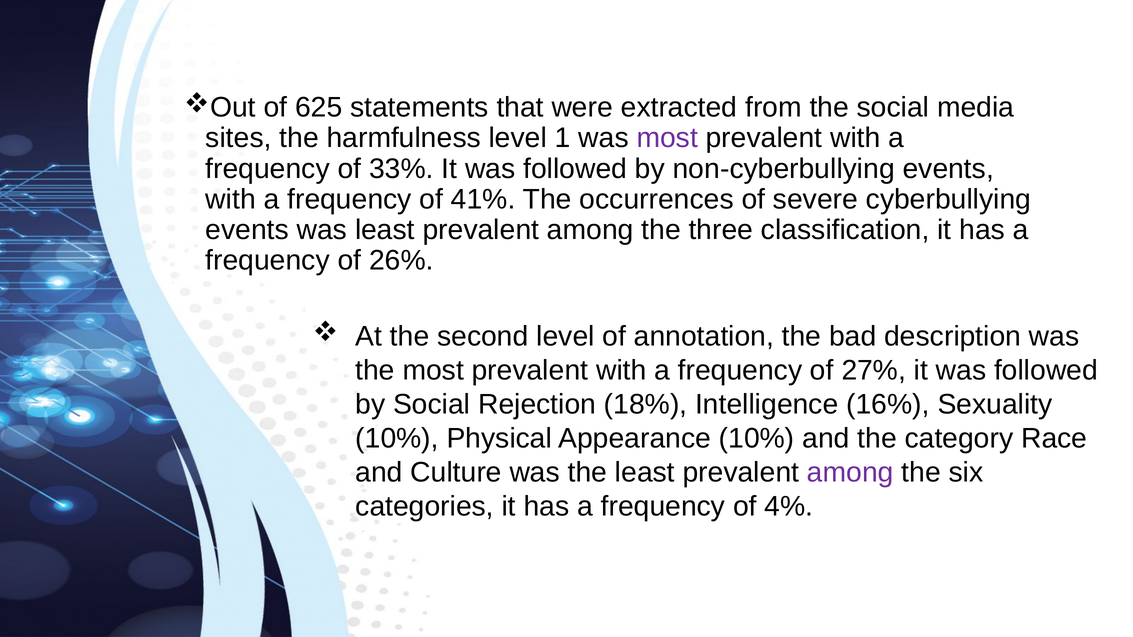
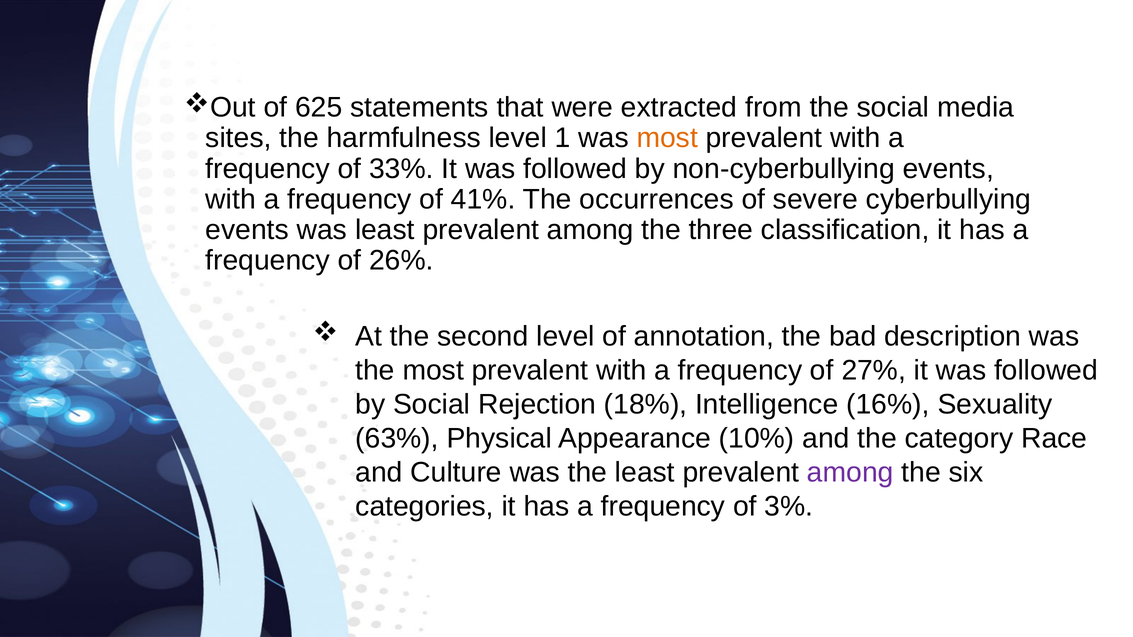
most colour: purple -> orange (667, 138)
10%: 10% -> 63% (397, 438)
4%: 4% -> 3% (789, 506)
